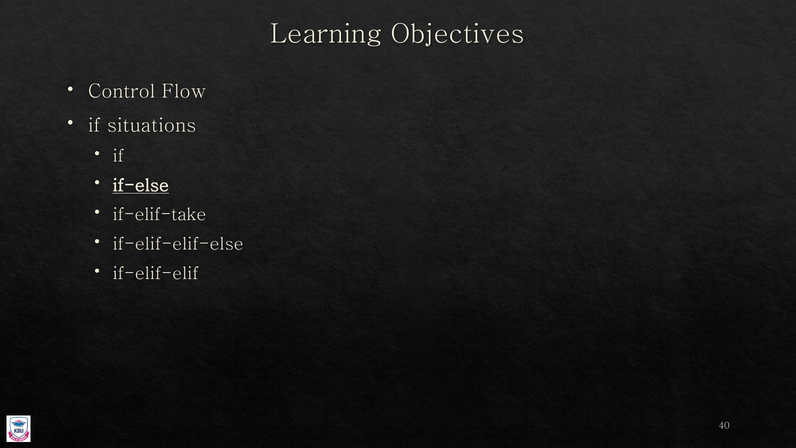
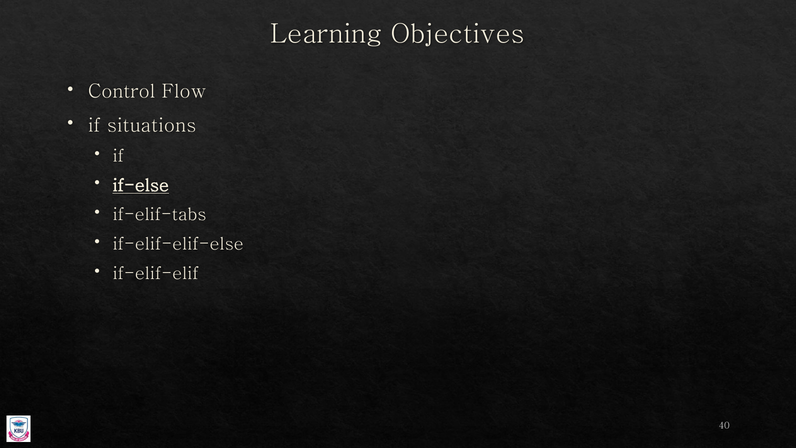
if-elif-take: if-elif-take -> if-elif-tabs (160, 215)
